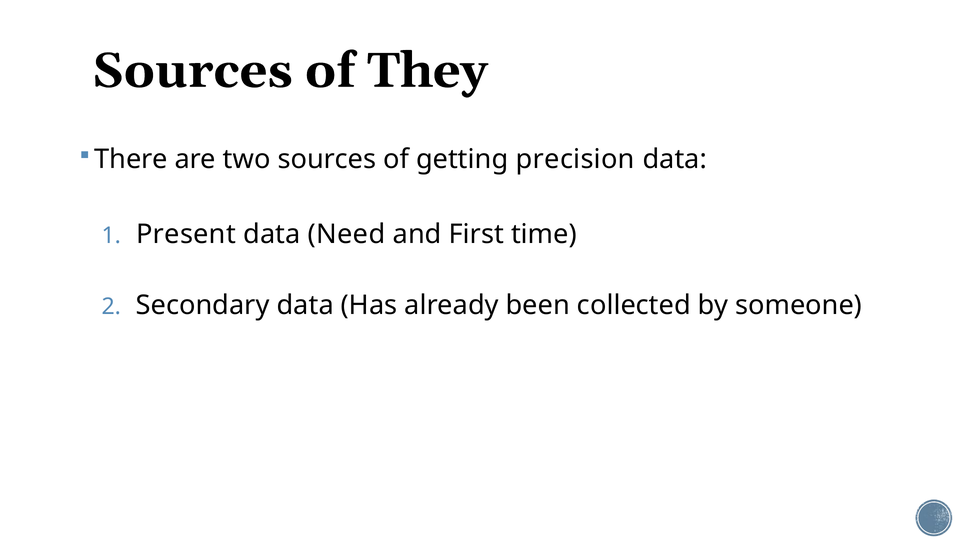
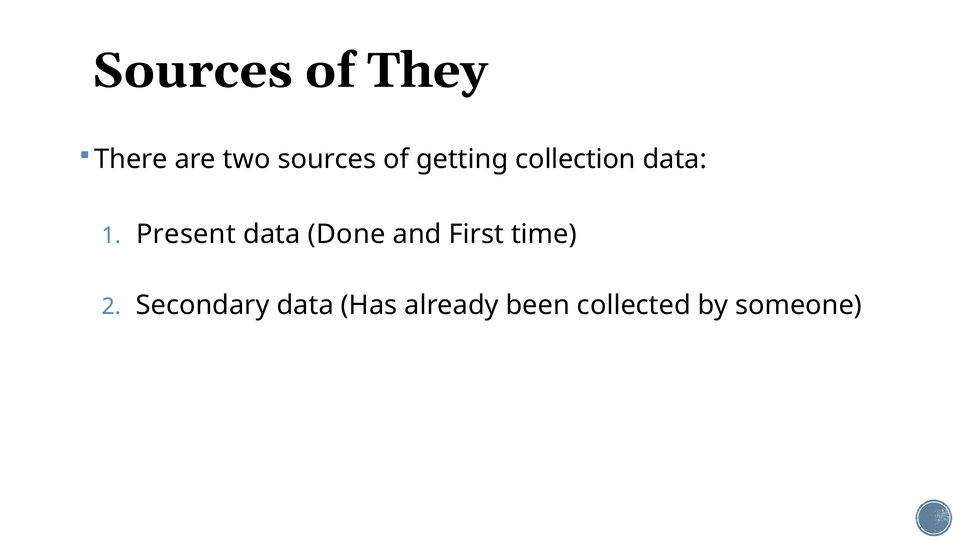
precision: precision -> collection (576, 160)
Need: Need -> Done (347, 235)
